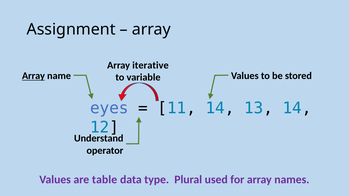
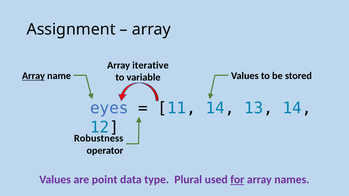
Understand: Understand -> Robustness (99, 139)
table: table -> point (105, 180)
for underline: none -> present (237, 180)
